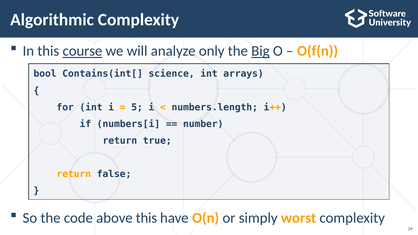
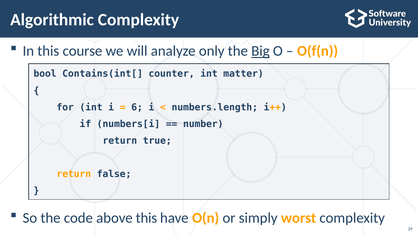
course underline: present -> none (82, 51)
science: science -> counter (172, 74)
arrays: arrays -> matter (243, 74)
5: 5 -> 6 (137, 107)
